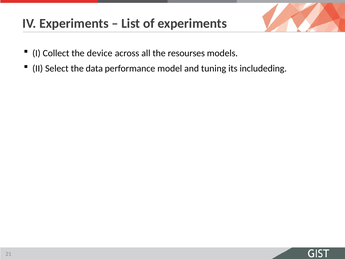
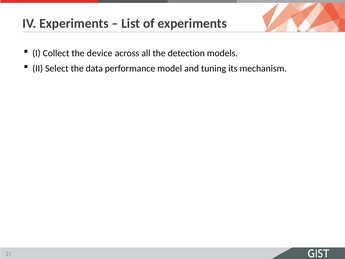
resourses: resourses -> detection (186, 53)
includeding: includeding -> mechanism (263, 68)
